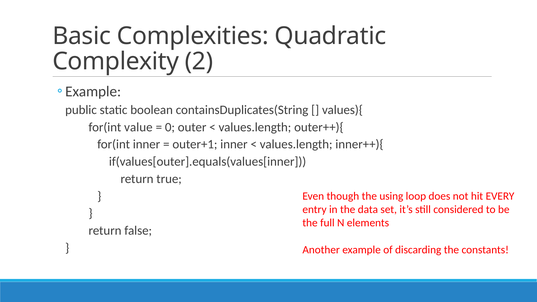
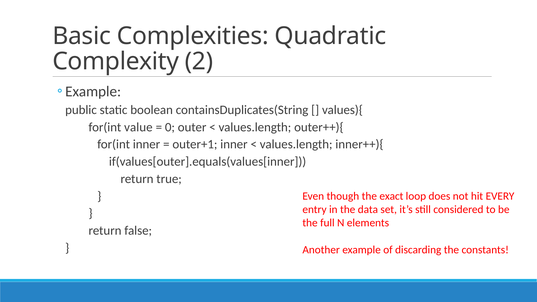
using: using -> exact (391, 196)
